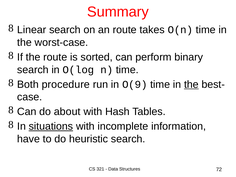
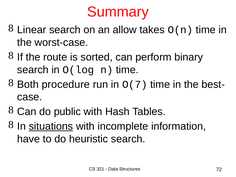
an route: route -> allow (125, 30)
O(9: O(9 -> O(7 (135, 84)
the underline: present -> none (191, 84)
about: about -> public (67, 112)
